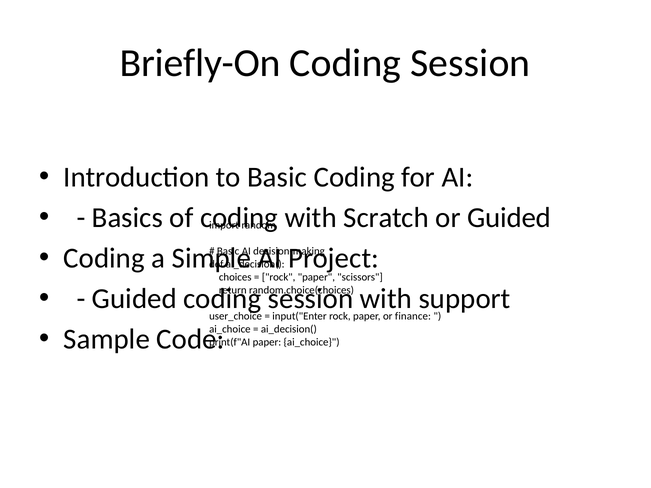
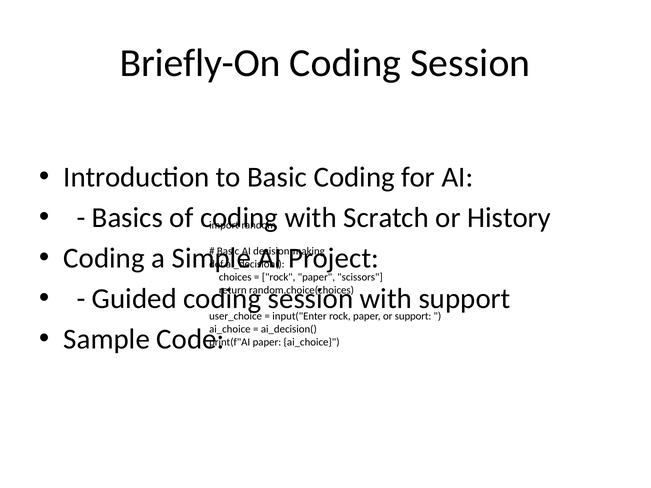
or Guided: Guided -> History (509, 218)
finance: finance -> support (413, 316)
